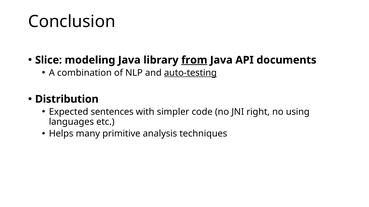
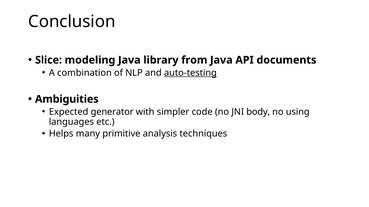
from underline: present -> none (194, 60)
Distribution: Distribution -> Ambiguities (67, 99)
sentences: sentences -> generator (112, 112)
right: right -> body (258, 112)
